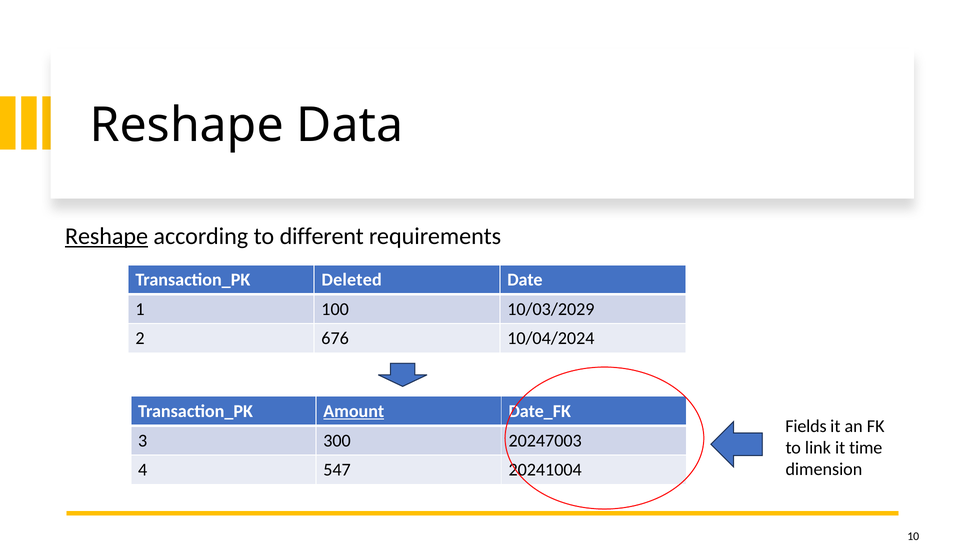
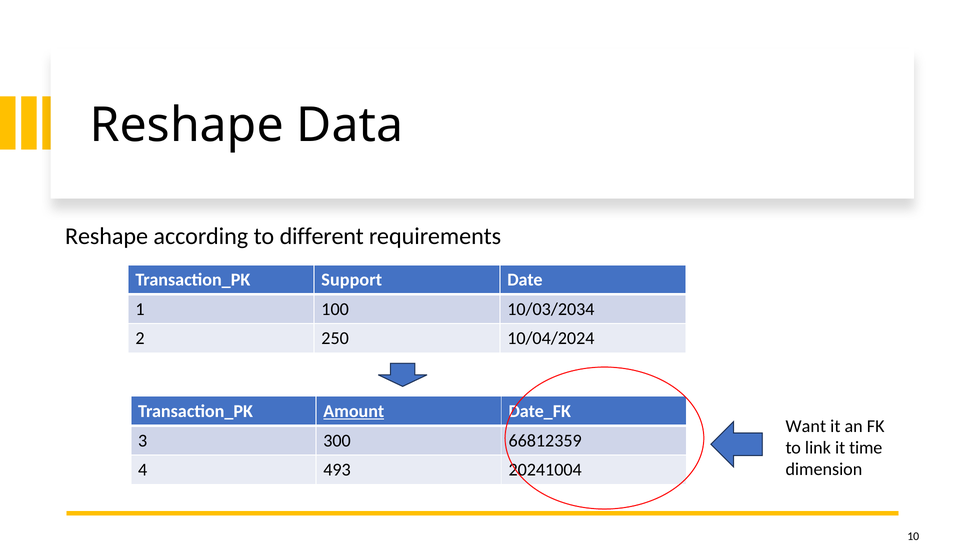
Reshape underline: present -> none (107, 236)
Deleted: Deleted -> Support (352, 280)
10/03/2029: 10/03/2029 -> 10/03/2034 (551, 309)
676: 676 -> 250 (335, 338)
Fields: Fields -> Want (806, 426)
20247003: 20247003 -> 66812359 (545, 440)
547: 547 -> 493 (337, 470)
